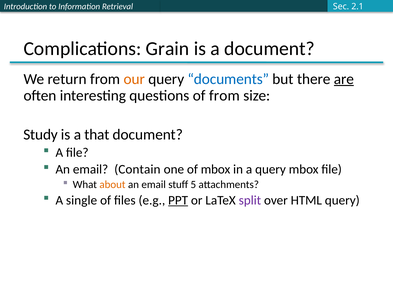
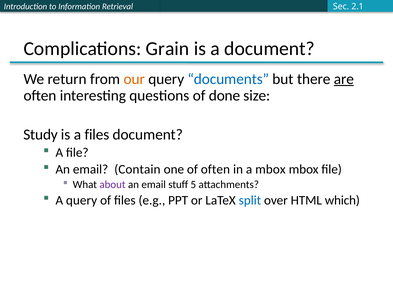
of from: from -> done (225, 95)
a that: that -> files (97, 135)
of mbox: mbox -> often (215, 169)
a query: query -> mbox (270, 169)
about colour: orange -> purple (112, 184)
A single: single -> query (82, 200)
PPT underline: present -> none (178, 200)
split colour: purple -> blue (250, 200)
HTML query: query -> which (342, 200)
